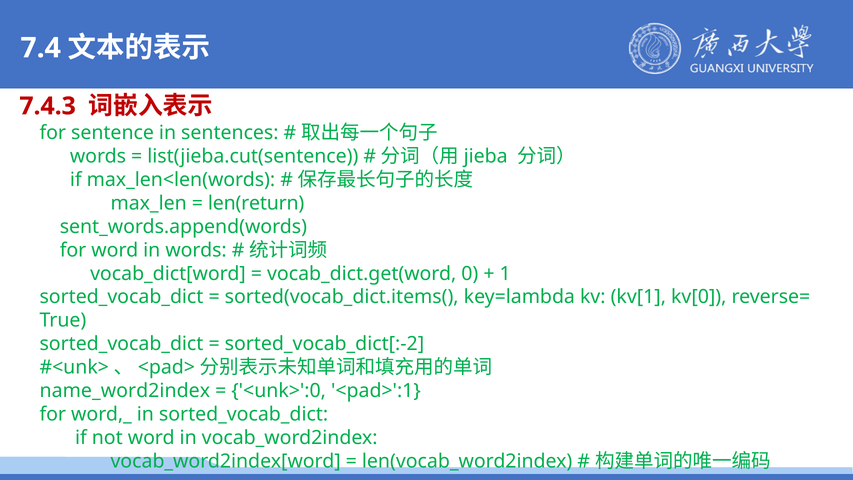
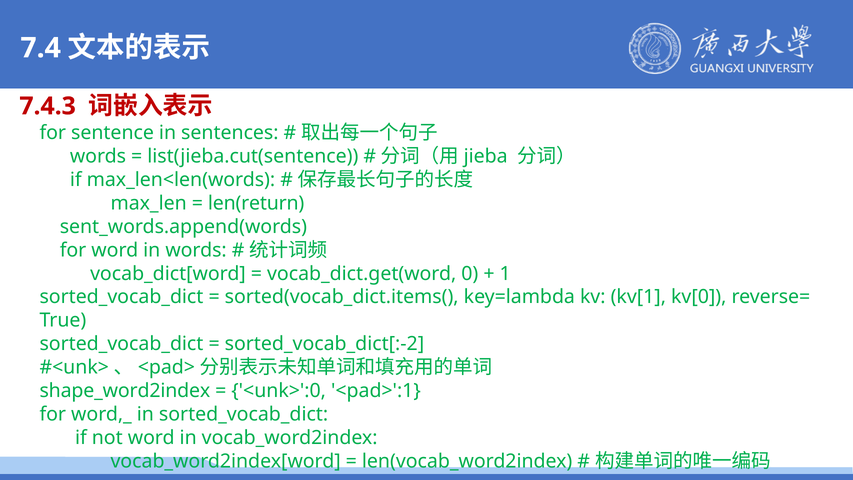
name_word2index: name_word2index -> shape_word2index (125, 391)
